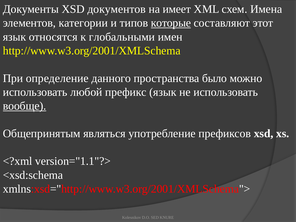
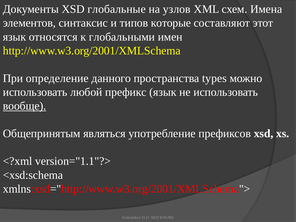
документов: документов -> глобальные (117, 9)
имеет: имеет -> узлов (177, 9)
категории: категории -> синтаксис (83, 23)
которые underline: present -> none (171, 23)
было: было -> types (214, 78)
